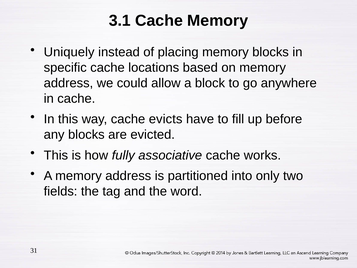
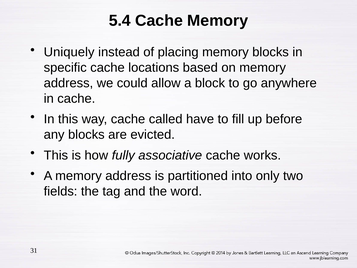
3.1: 3.1 -> 5.4 (120, 21)
evicts: evicts -> called (166, 119)
